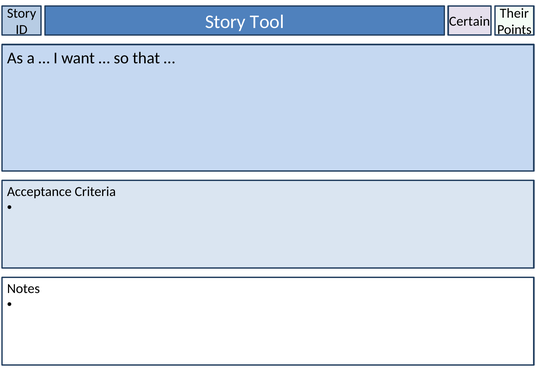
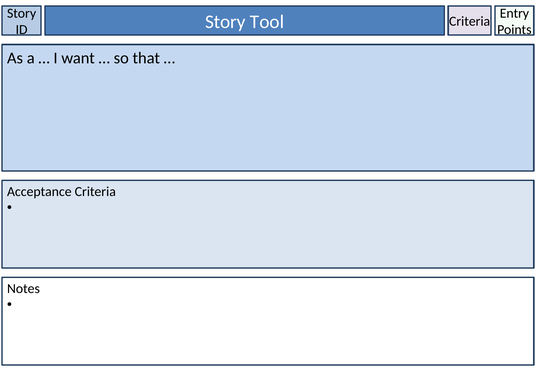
Their: Their -> Entry (514, 13)
Certain: Certain -> Criteria (470, 21)
